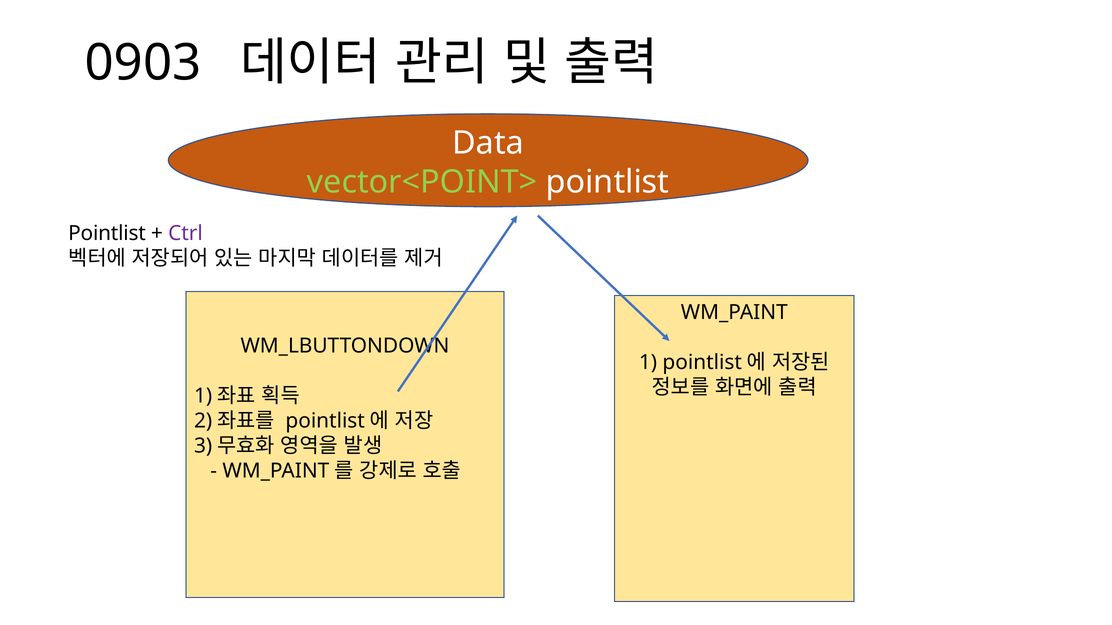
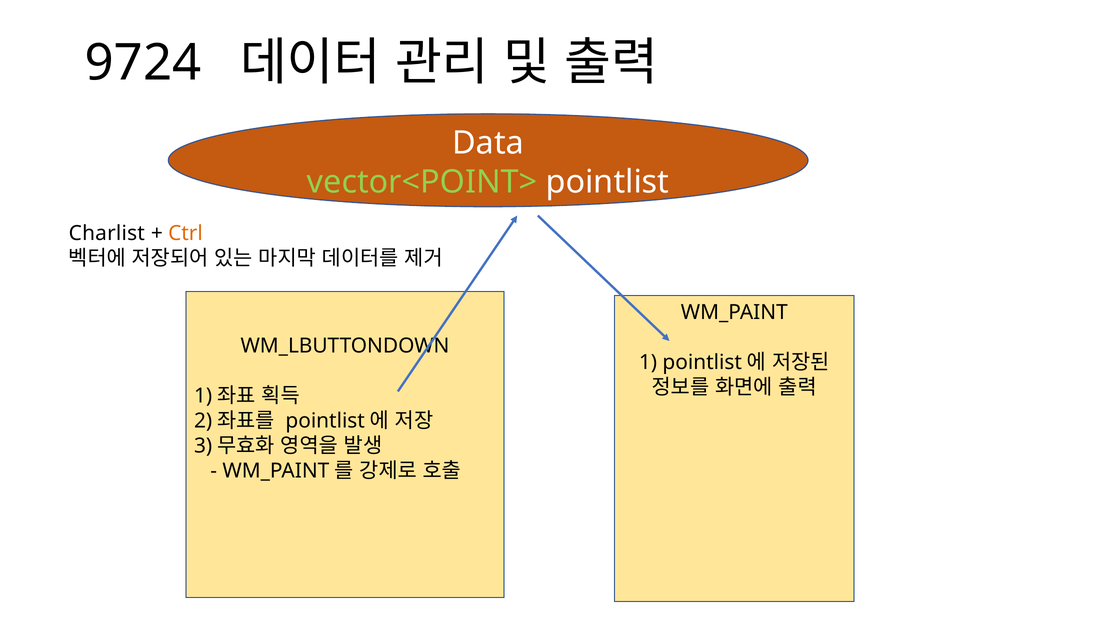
0903: 0903 -> 9724 (143, 63)
Pointlist: Pointlist -> Charlist (107, 234)
Ctrl colour: purple -> orange (186, 234)
